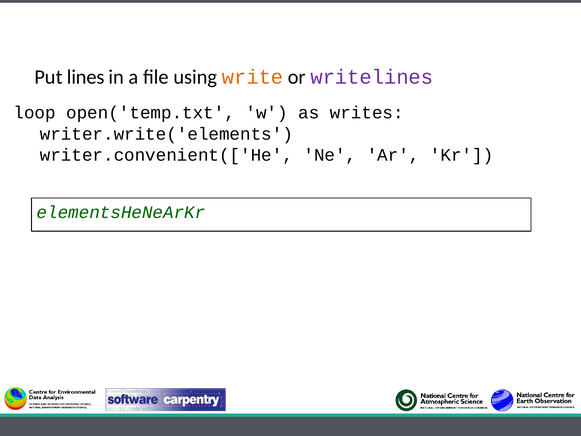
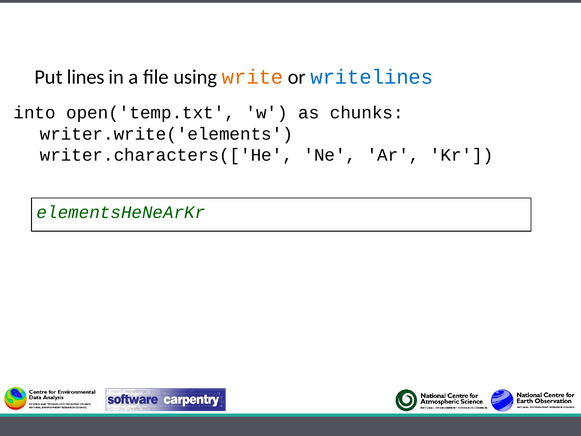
writelines colour: purple -> blue (372, 77)
loop: loop -> into (35, 113)
writes: writes -> chunks (367, 113)
writer.convenient(['He: writer.convenient(['He -> writer.characters(['He (166, 155)
